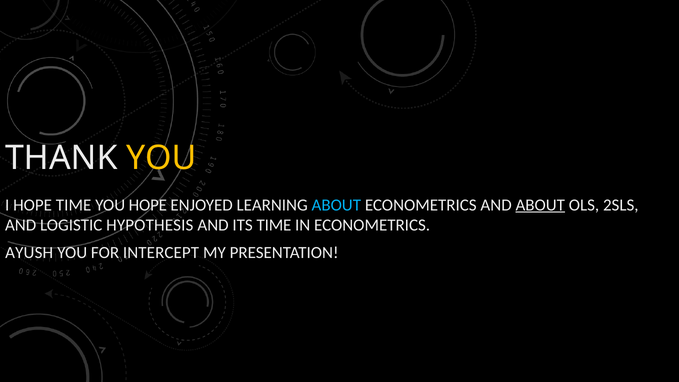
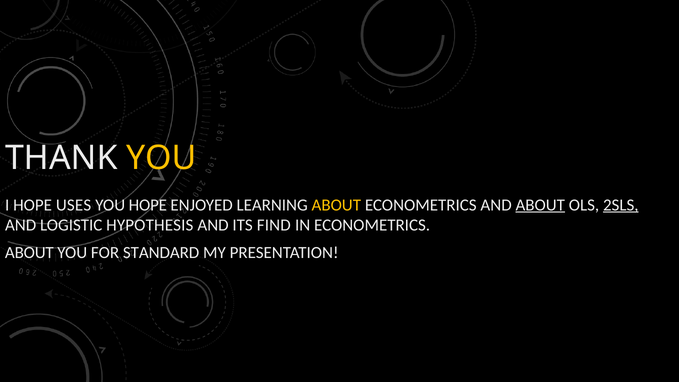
HOPE TIME: TIME -> USES (74, 205)
ABOUT colour: light blue -> yellow (336, 205)
2SLS underline: none -> present (621, 205)
ITS TIME: TIME -> FIND (274, 225)
AYUSH: AYUSH -> ABOUT (29, 253)
INTERCEPT: INTERCEPT -> STANDARD (161, 253)
